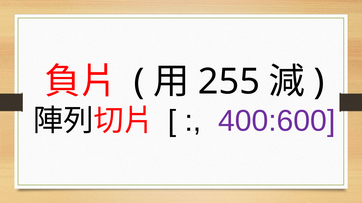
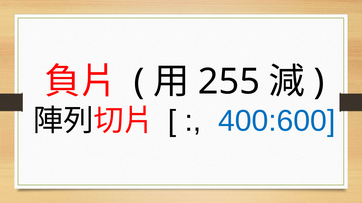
400:600 colour: purple -> blue (277, 121)
